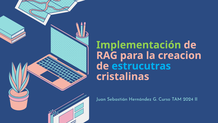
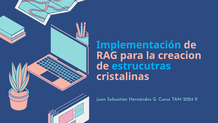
Implementación colour: light green -> light blue (139, 45)
